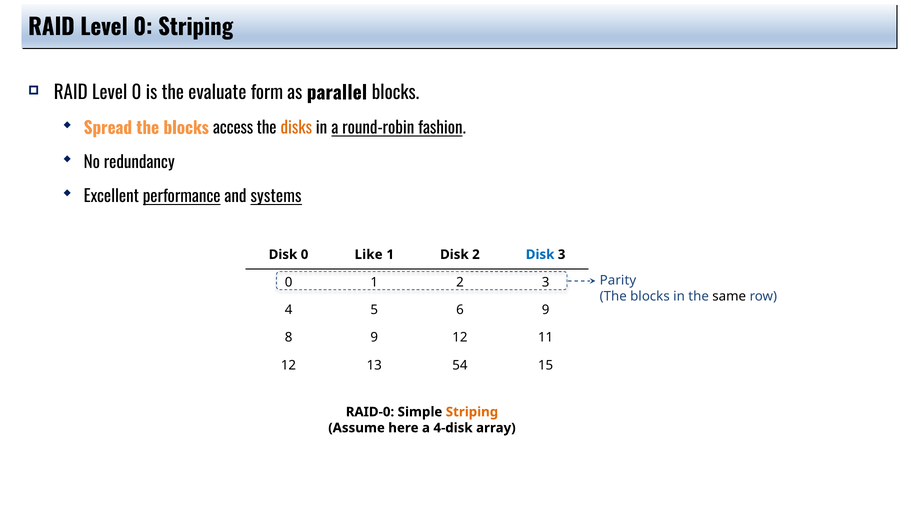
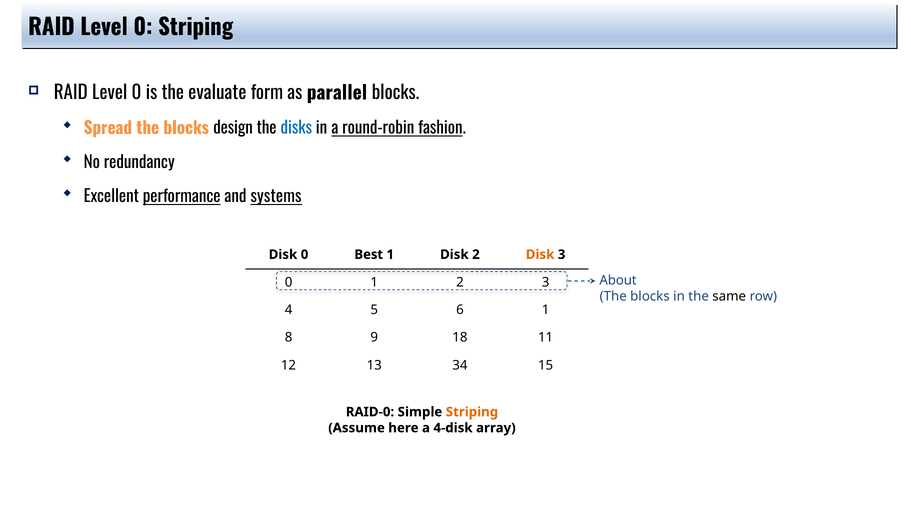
access: access -> design (233, 128)
disks colour: orange -> blue (296, 128)
Like: Like -> Best (369, 255)
Disk colour: blue -> orange (540, 255)
Parity: Parity -> About (618, 280)
6 9: 9 -> 1 (546, 310)
9 12: 12 -> 18 (460, 338)
54: 54 -> 34 (460, 366)
